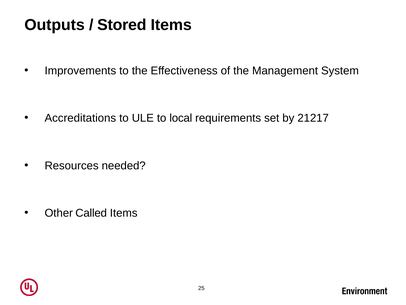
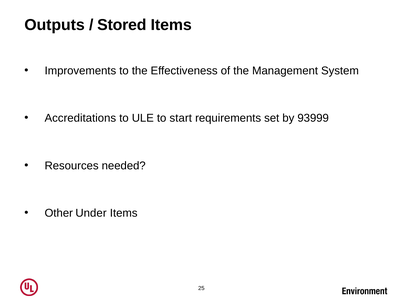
local: local -> start (181, 118)
21217: 21217 -> 93999 (313, 118)
Called: Called -> Under (91, 213)
